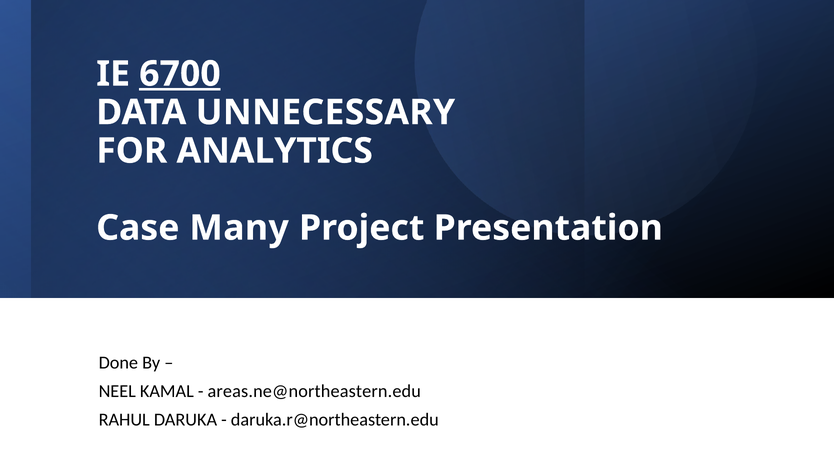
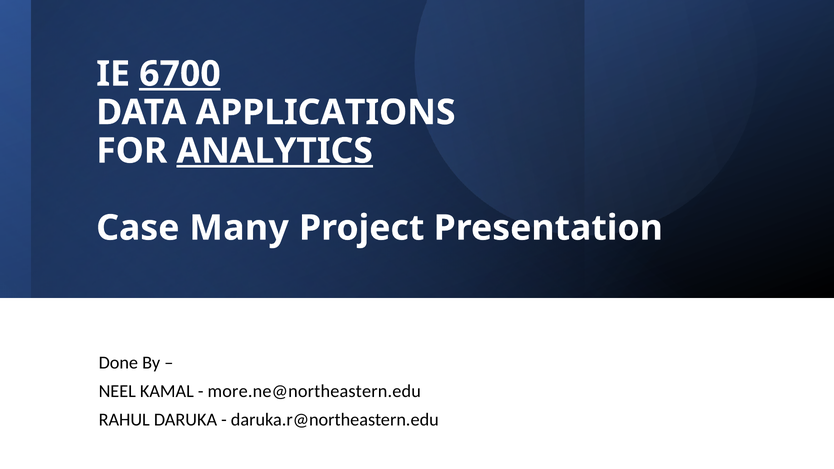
UNNECESSARY: UNNECESSARY -> APPLICATIONS (326, 112)
ANALYTICS underline: none -> present (275, 151)
areas.ne@northeastern.edu: areas.ne@northeastern.edu -> more.ne@northeastern.edu (314, 391)
